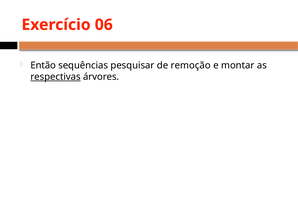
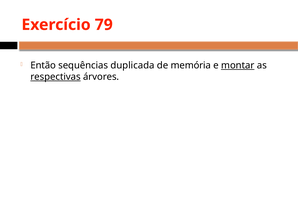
06: 06 -> 79 (104, 25)
pesquisar: pesquisar -> duplicada (132, 65)
remoção: remoção -> memória (191, 65)
montar underline: none -> present (238, 65)
